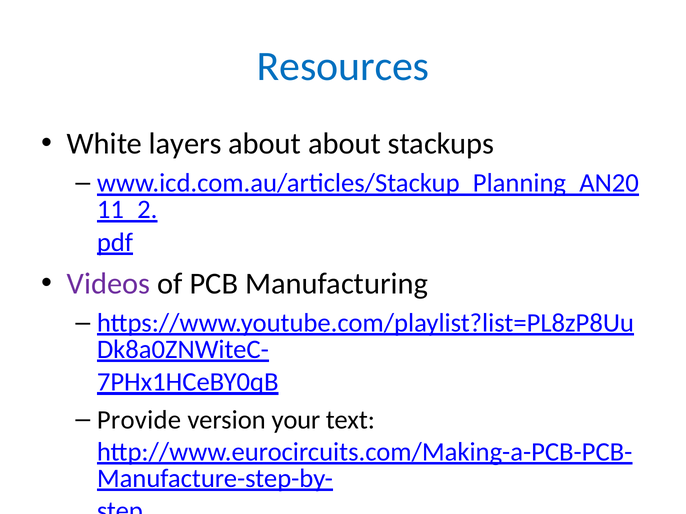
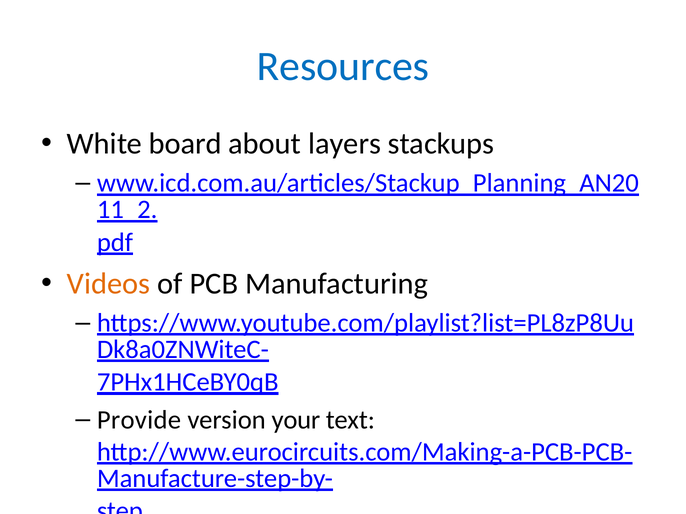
layers: layers -> board (185, 144)
about about: about -> layers (345, 144)
Videos colour: purple -> orange (109, 284)
